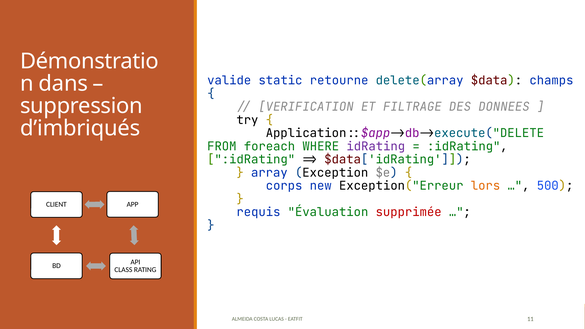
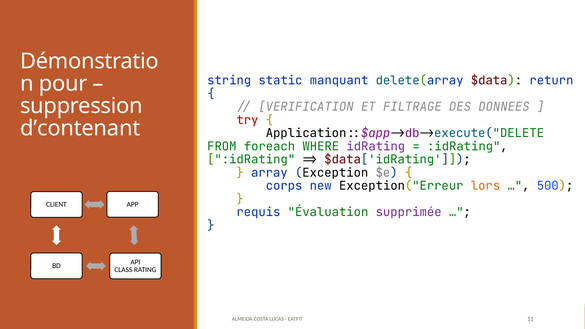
valide: valide -> string (229, 81)
retourne: retourne -> manquant (339, 81)
champs: champs -> return (551, 81)
dans: dans -> pour (63, 83)
try colour: black -> red (247, 120)
d’imbriqués: d’imbriqués -> d’contenant (80, 128)
supprimée colour: red -> purple (409, 212)
